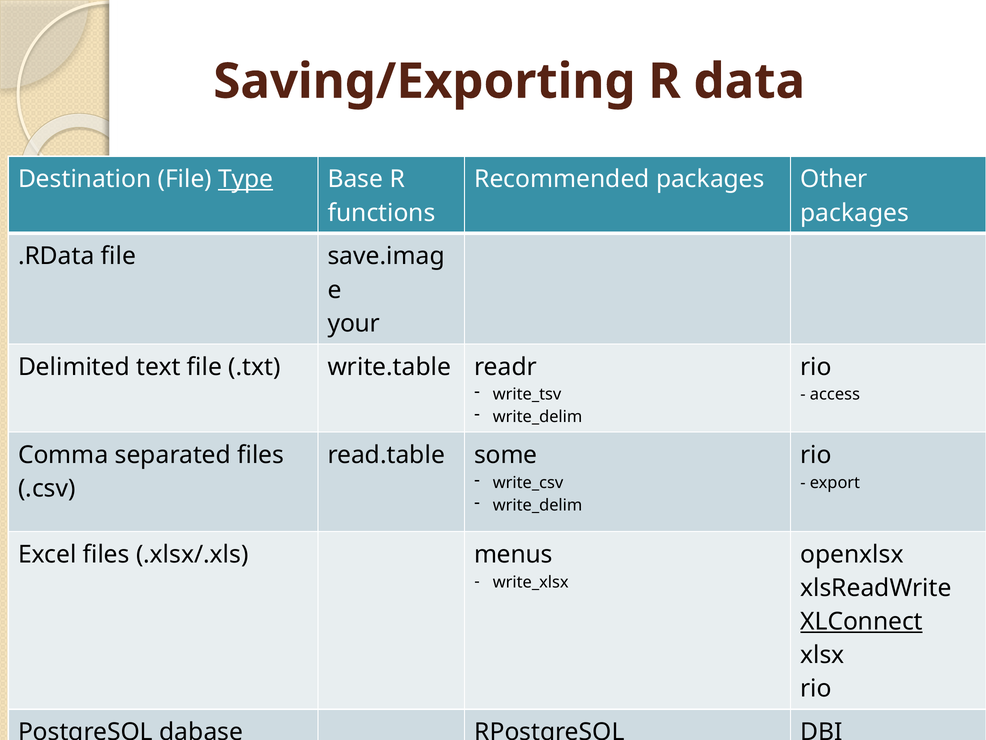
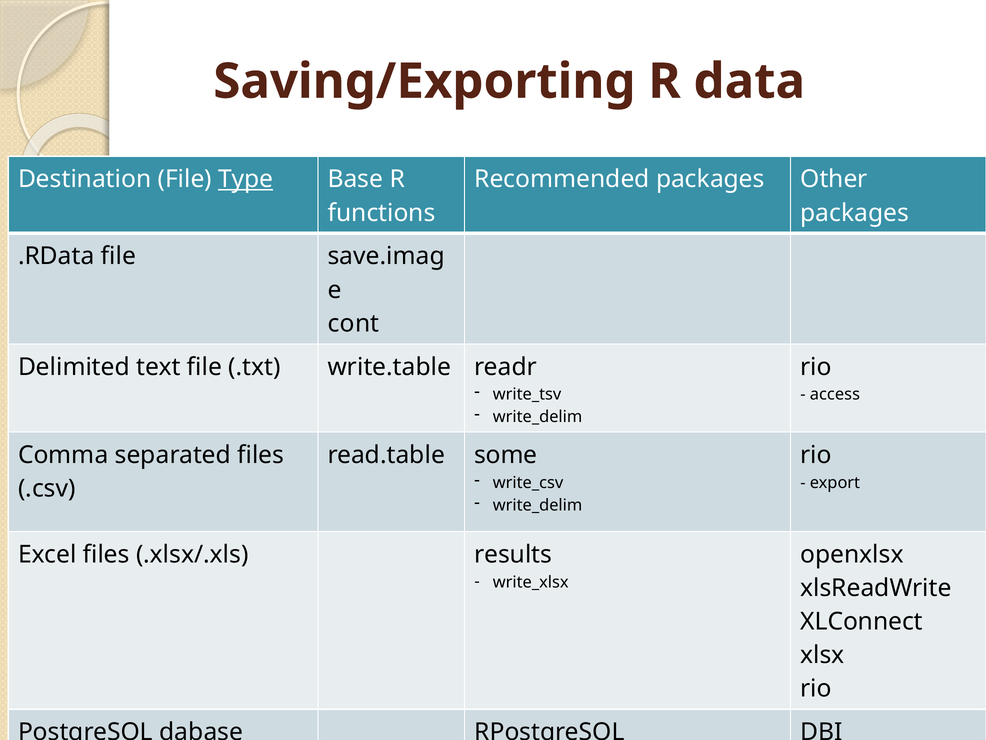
your: your -> cont (354, 323)
menus: menus -> results (513, 554)
XLConnect underline: present -> none (861, 621)
